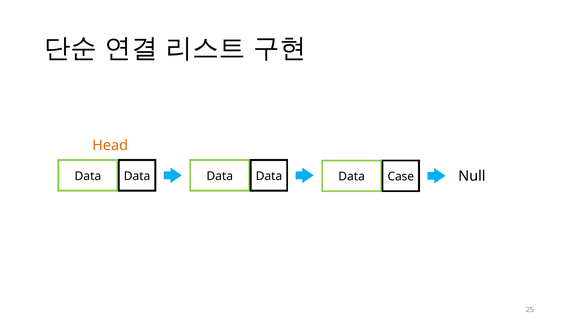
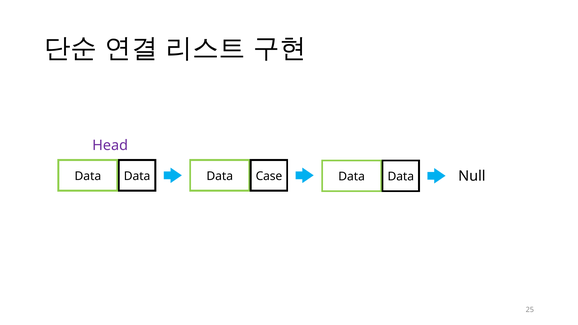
Head colour: orange -> purple (110, 146)
Data: Data -> Case (269, 176)
Case: Case -> Data (401, 177)
